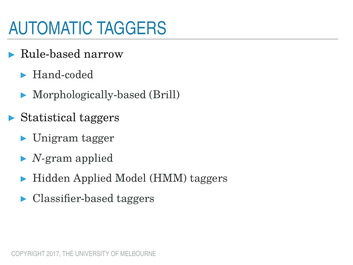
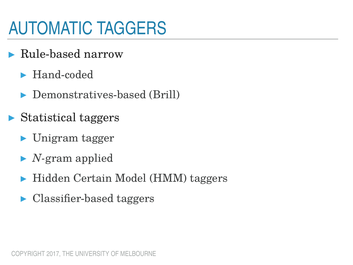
Morphologically-based: Morphologically-based -> Demonstratives-based (89, 95)
Hidden Applied: Applied -> Certain (93, 178)
